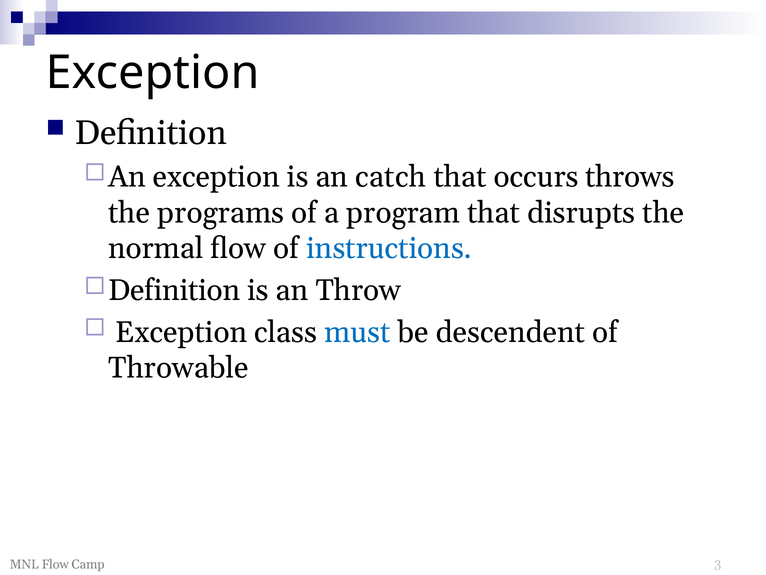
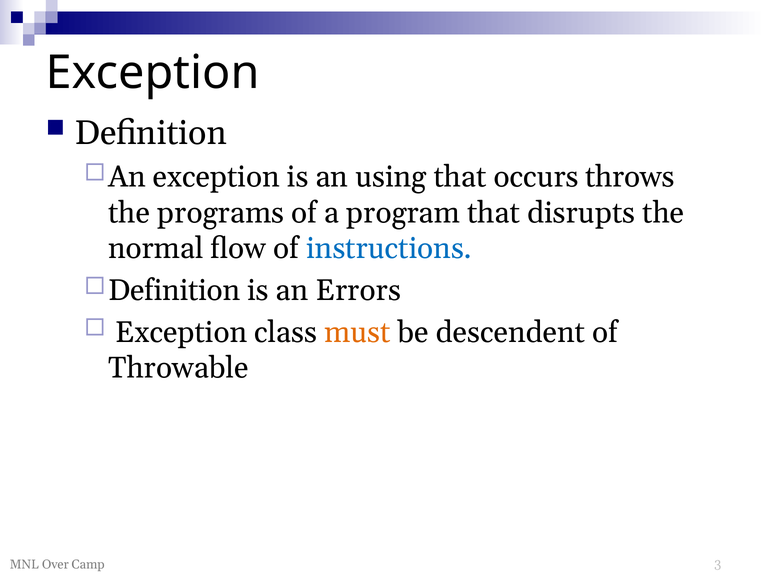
catch: catch -> using (391, 177)
Throw: Throw -> Errors (358, 290)
must colour: blue -> orange (357, 332)
MNL Flow: Flow -> Over (55, 564)
